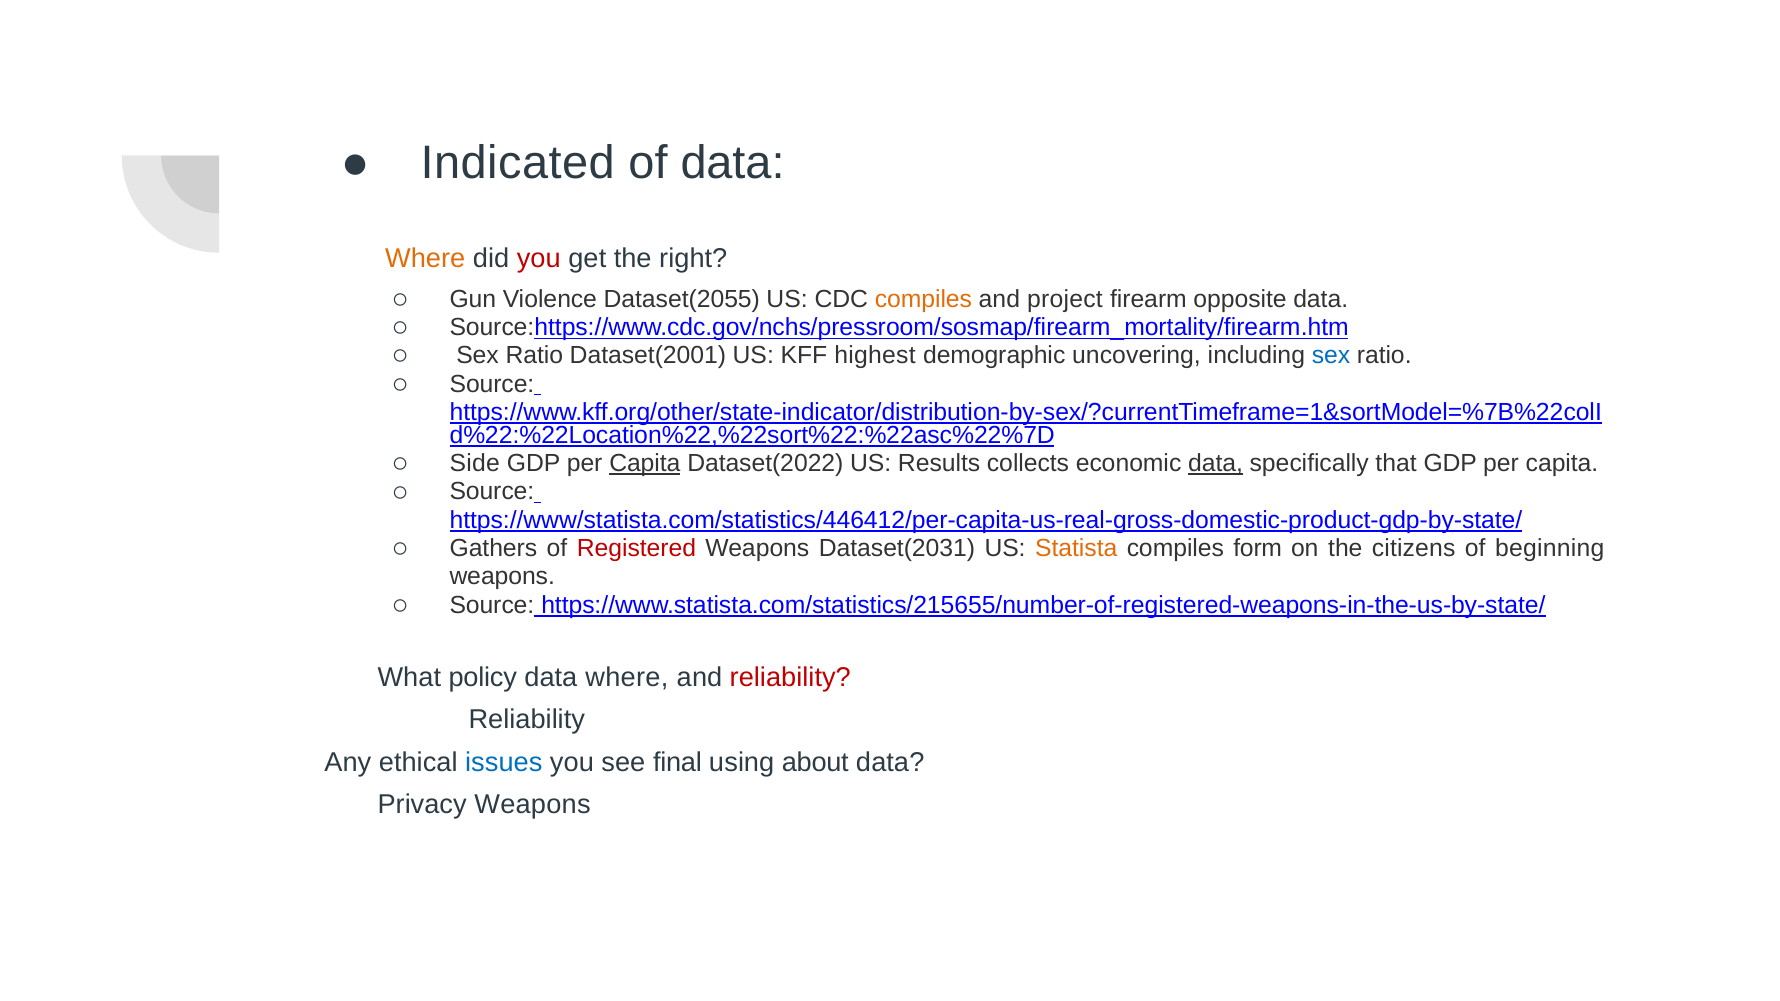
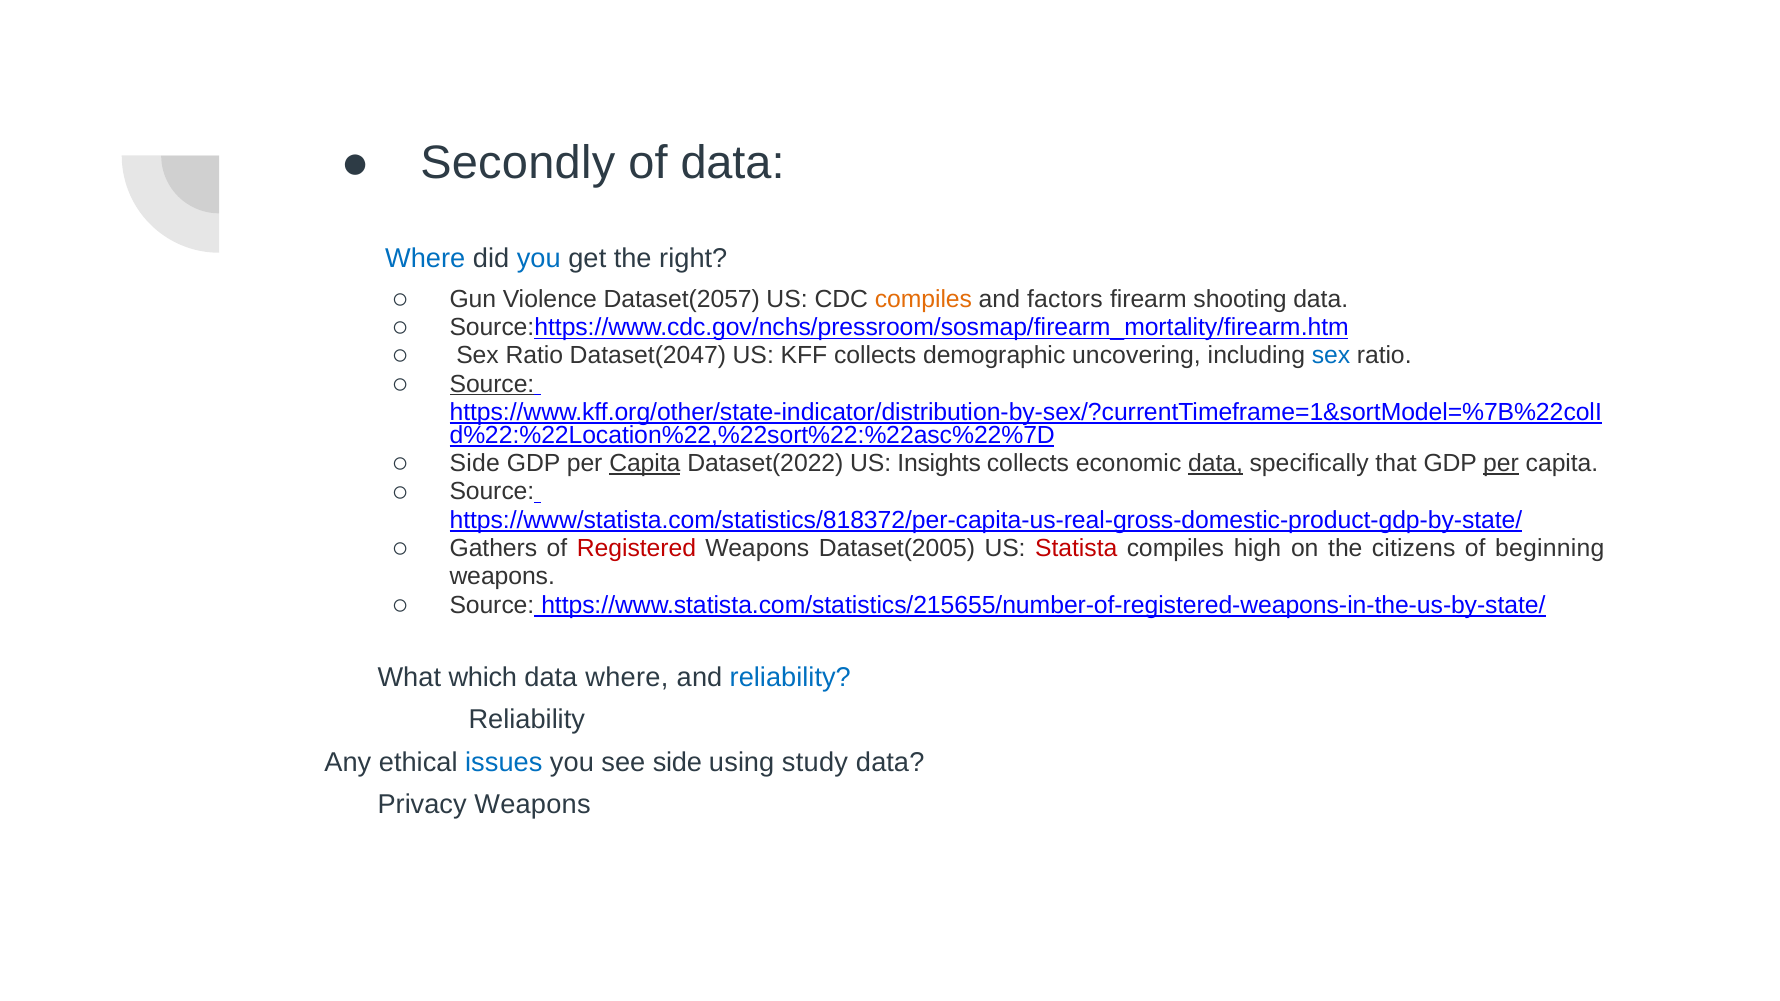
Indicated: Indicated -> Secondly (518, 163)
Where colour: orange -> blue (425, 259)
you colour: red -> blue (539, 259)
Dataset(2055: Dataset(2055 -> Dataset(2057 (682, 299)
project: project -> factors (1065, 299)
opposite: opposite -> shooting (1240, 299)
Dataset(2001: Dataset(2001 -> Dataset(2047 (648, 356)
KFF highest: highest -> collects (875, 356)
Source underline: none -> present (492, 384)
Results: Results -> Insights (939, 464)
per underline: none -> present (1501, 464)
https://www/statista.com/statistics/446412/per-capita-us-real-gross-domestic-product-gdp-by-state/: https://www/statista.com/statistics/446412/per-capita-us-real-gross-domestic-product-gdp-by-state/ -> https://www/statista.com/statistics/818372/per-capita-us-real-gross-domestic-product-gdp-by-state/ (986, 520)
Dataset(2031: Dataset(2031 -> Dataset(2005 (897, 549)
Statista colour: orange -> red (1076, 549)
form: form -> high (1258, 549)
policy: policy -> which (483, 678)
reliability colour: red -> blue (790, 678)
see final: final -> side (677, 763)
about: about -> study (815, 763)
